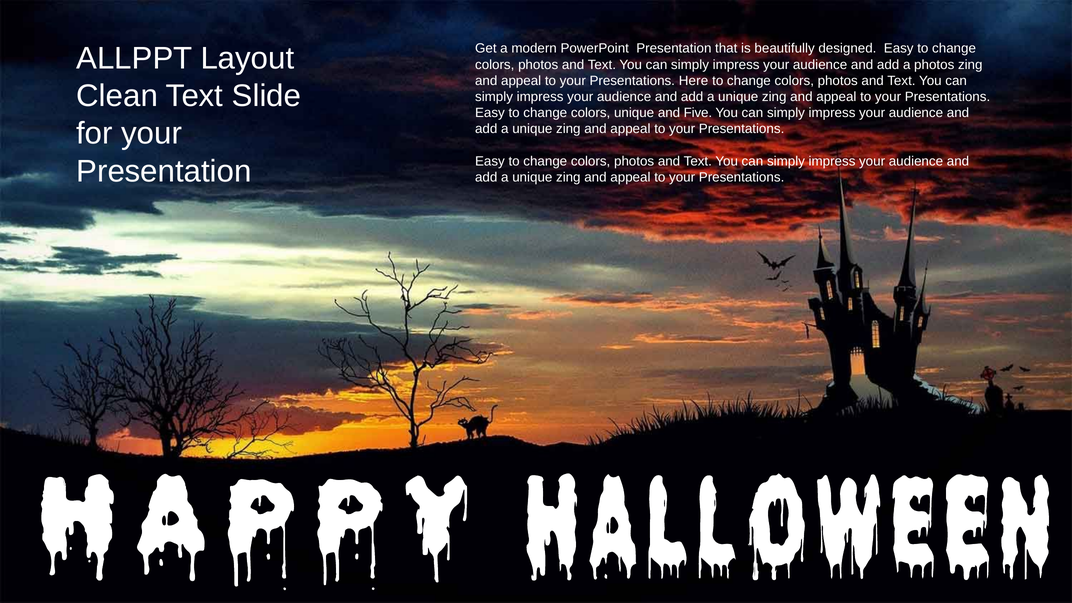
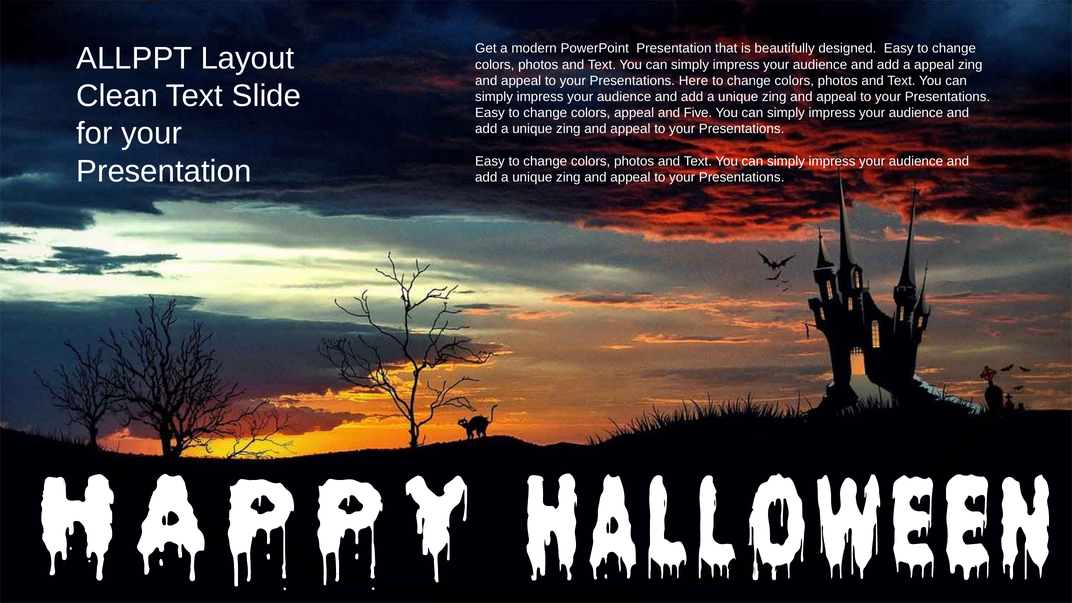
a photos: photos -> appeal (934, 65)
colors unique: unique -> appeal (634, 113)
